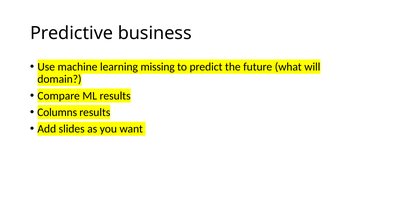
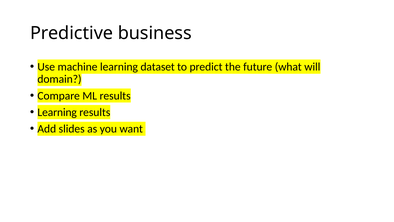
missing: missing -> dataset (158, 67)
Columns: Columns -> Learning (57, 112)
